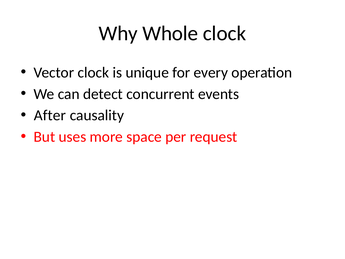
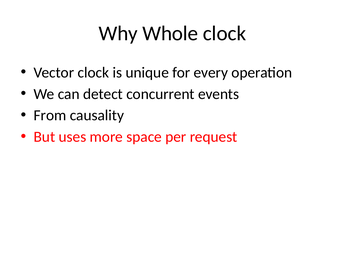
After: After -> From (50, 115)
